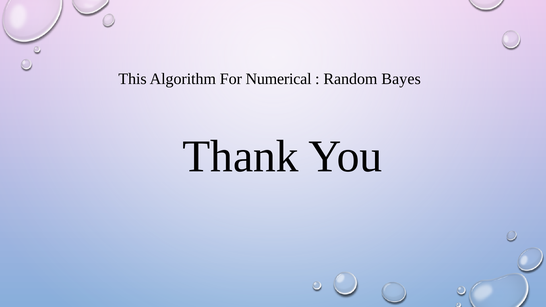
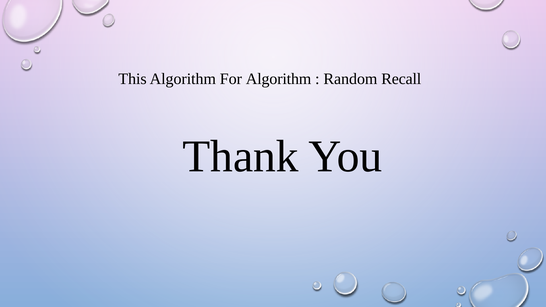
For Numerical: Numerical -> Algorithm (279, 79)
Bayes: Bayes -> Recall (401, 79)
